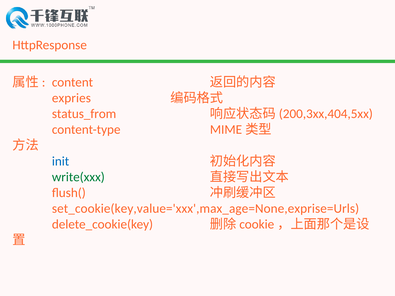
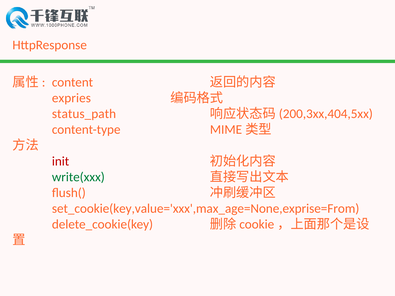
status_from: status_from -> status_path (84, 114)
init colour: blue -> red (61, 161)
set_cookie(key,value='xxx',max_age=None,exprise=Urls: set_cookie(key,value='xxx',max_age=None,exprise=Urls -> set_cookie(key,value='xxx',max_age=None,exprise=From (206, 209)
